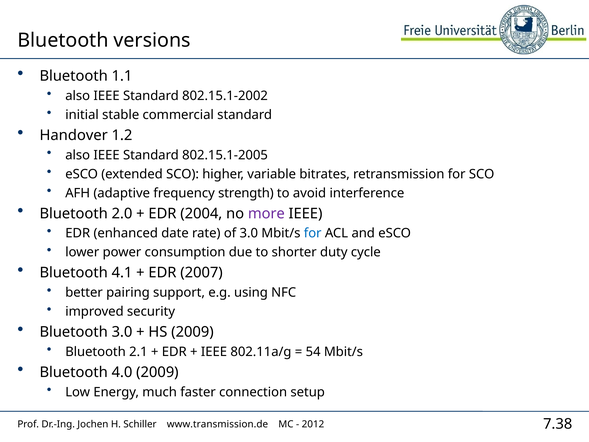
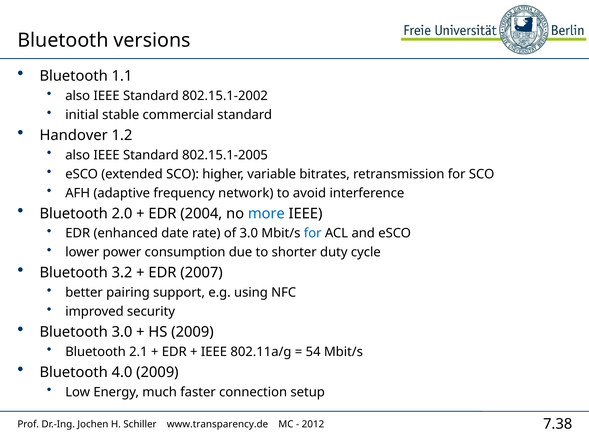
strength: strength -> network (246, 193)
more colour: purple -> blue (266, 213)
4.1: 4.1 -> 3.2 (122, 273)
www.transmission.de: www.transmission.de -> www.transparency.de (218, 424)
